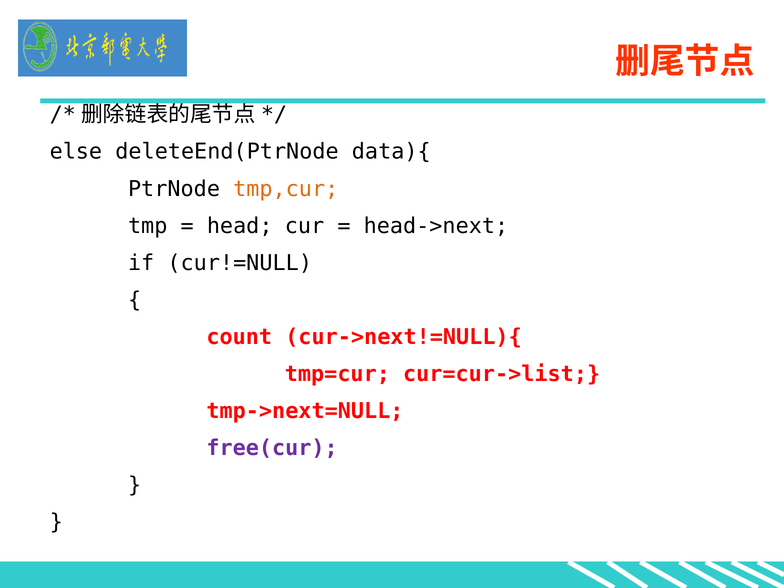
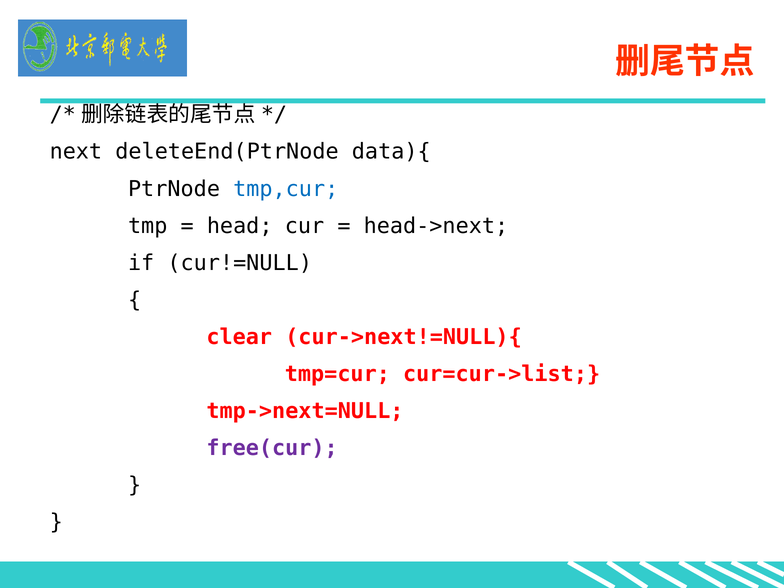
else: else -> next (76, 152)
tmp,cur colour: orange -> blue (286, 189)
count: count -> clear (239, 337)
